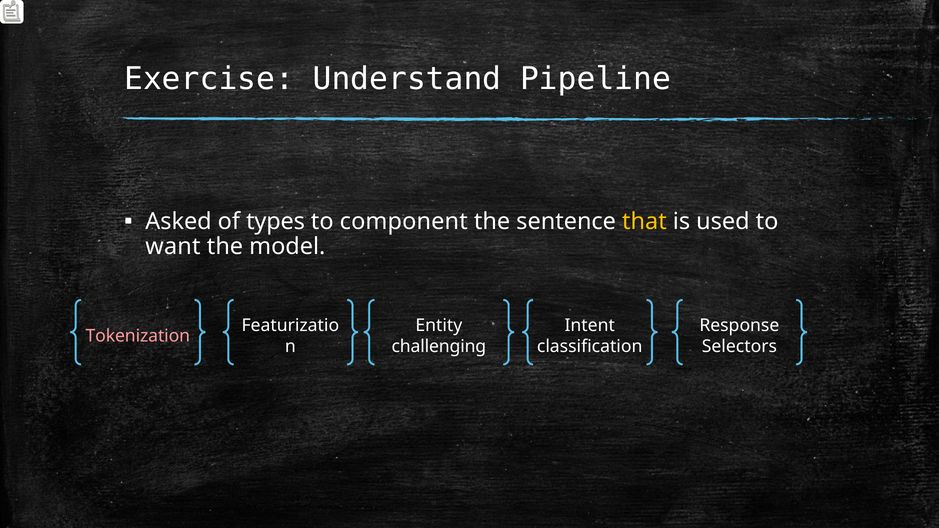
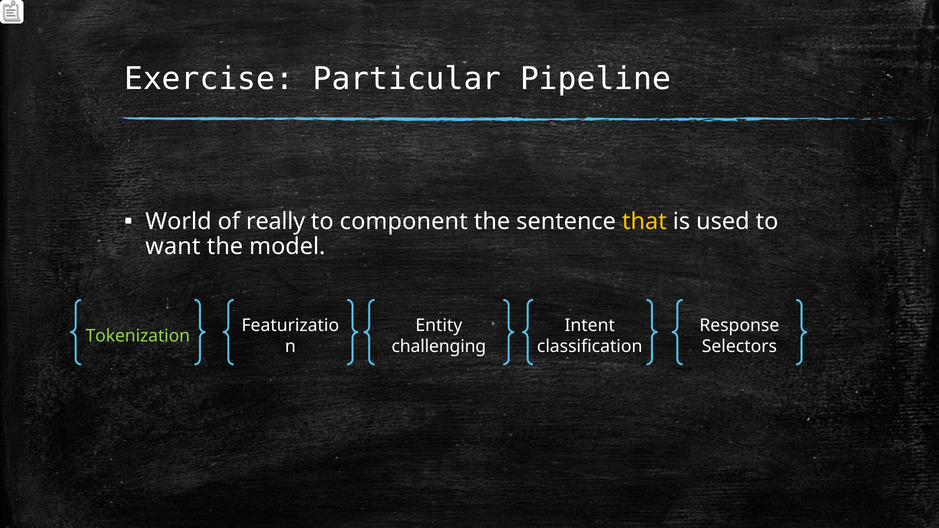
Understand: Understand -> Particular (407, 79)
Asked: Asked -> World (178, 222)
types: types -> really (276, 222)
Tokenization colour: pink -> light green (138, 336)
